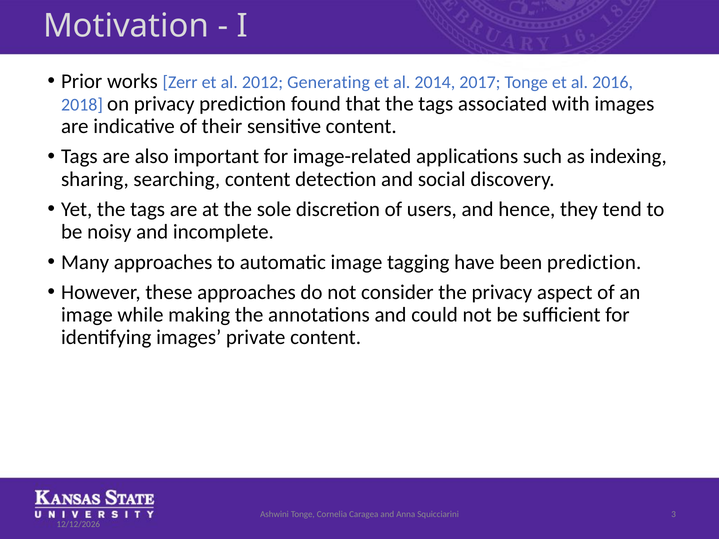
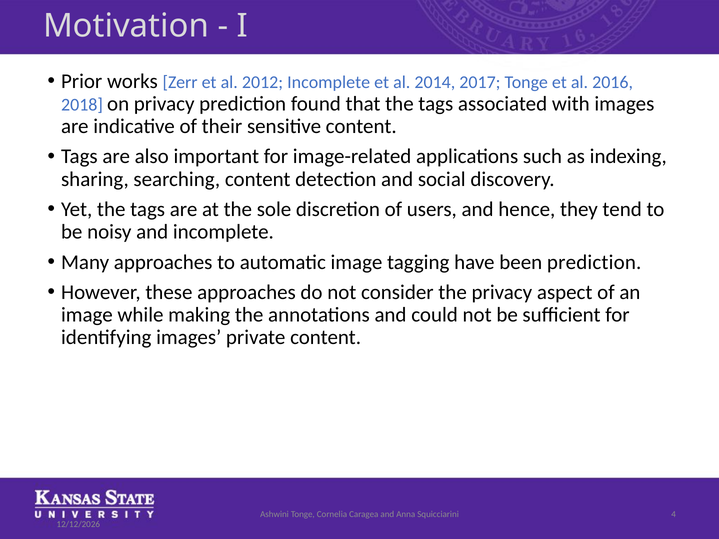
2012 Generating: Generating -> Incomplete (329, 82)
3: 3 -> 4 (674, 515)
